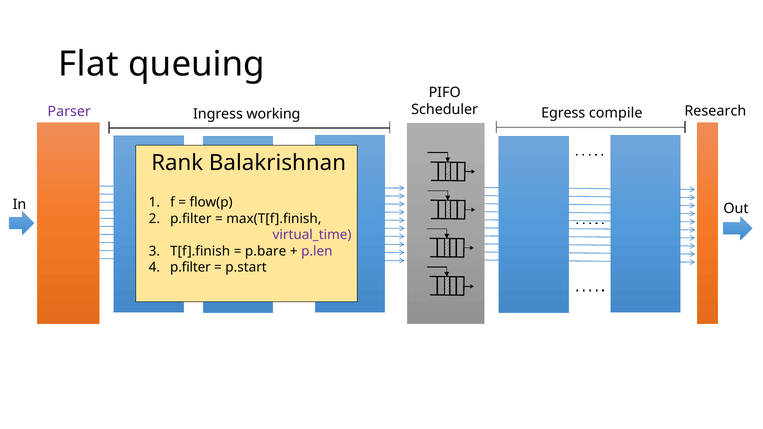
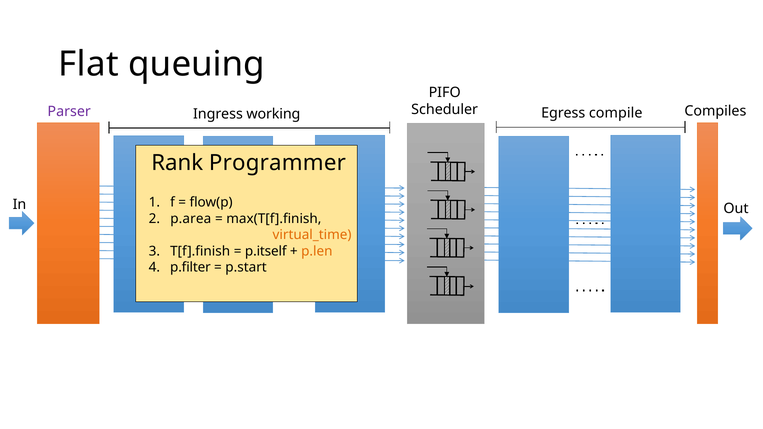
Research: Research -> Compiles (715, 111)
Balakrishnan: Balakrishnan -> Programmer (277, 163)
p.filter: p.filter -> p.area (191, 219)
virtual_time colour: purple -> orange (312, 235)
p.bare: p.bare -> p.itself (266, 251)
p.len colour: purple -> orange (317, 251)
